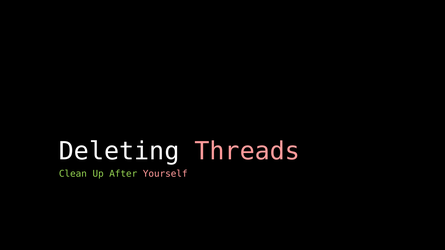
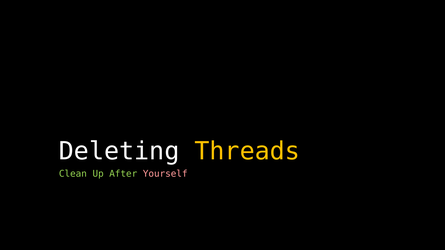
Threads colour: pink -> yellow (247, 152)
